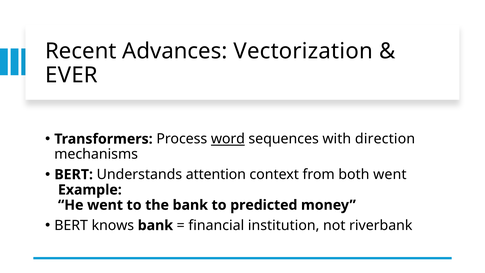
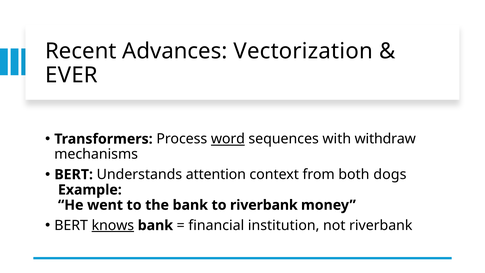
direction: direction -> withdraw (385, 139)
both went: went -> dogs (390, 174)
to predicted: predicted -> riverbank (264, 205)
knows underline: none -> present (113, 225)
